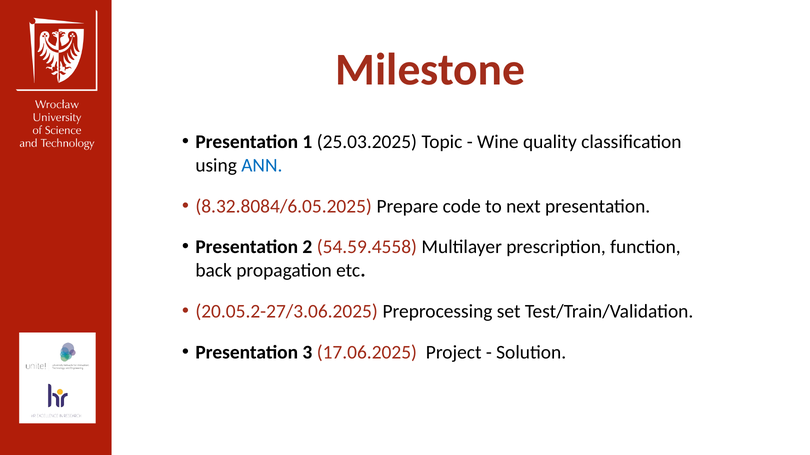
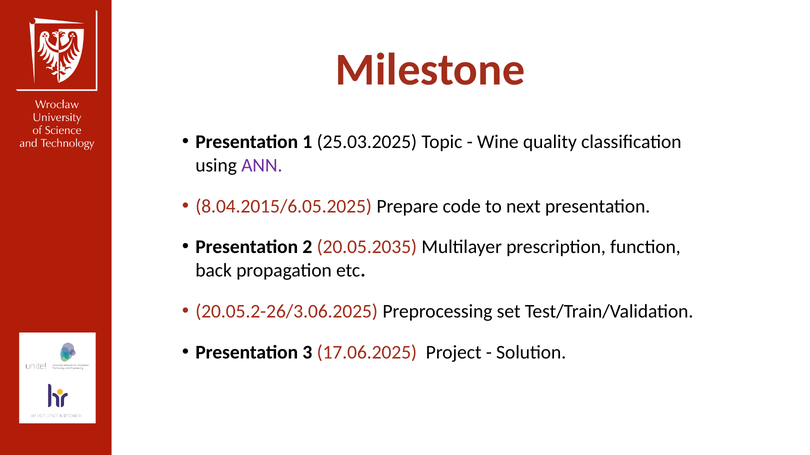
ANN colour: blue -> purple (262, 165)
8.32.8084/6.05.2025: 8.32.8084/6.05.2025 -> 8.04.2015/6.05.2025 (284, 206)
54.59.4558: 54.59.4558 -> 20.05.2035 (367, 247)
20.05.2-27/3.06.2025: 20.05.2-27/3.06.2025 -> 20.05.2-26/3.06.2025 (287, 312)
